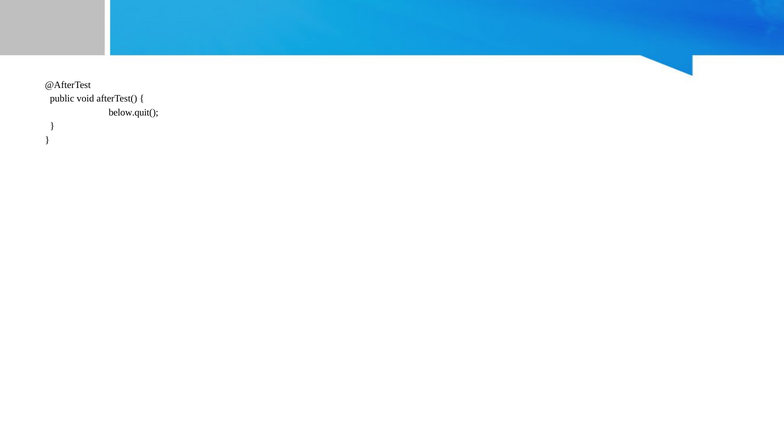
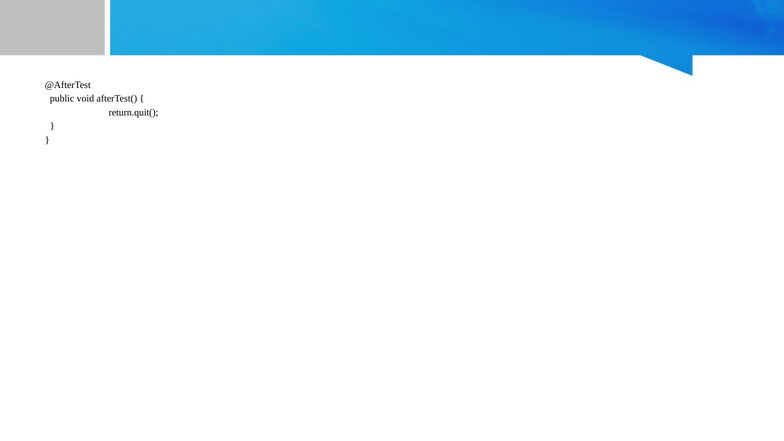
below.quit(: below.quit( -> return.quit( (134, 112)
